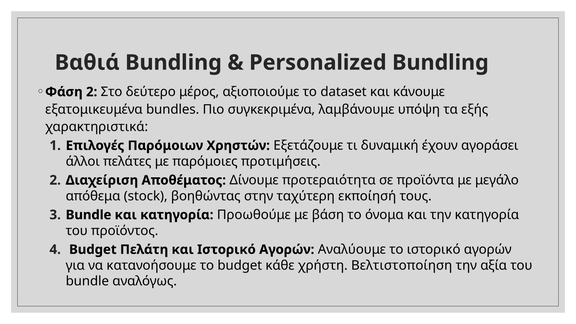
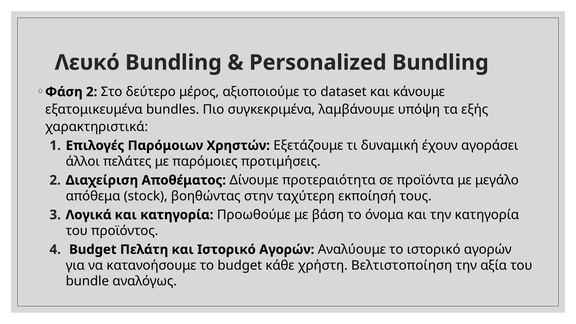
Βαθιά: Βαθιά -> Λευκό (87, 63)
Bundle: Bundle -> Λογικά (89, 215)
